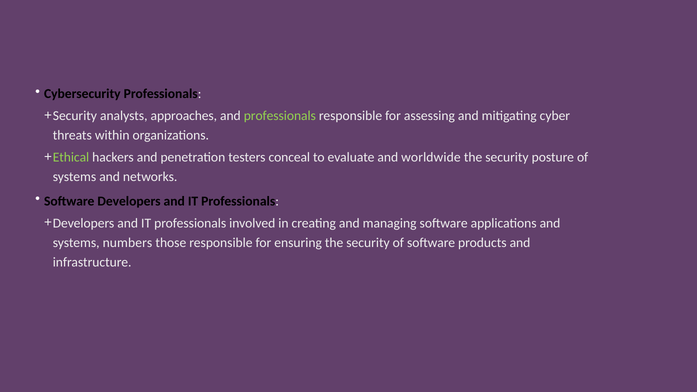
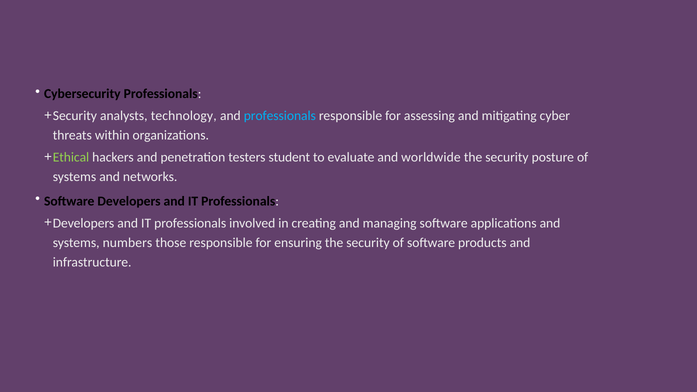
approaches: approaches -> technology (184, 116)
professionals colour: light green -> light blue (280, 116)
conceal: conceal -> student (289, 157)
